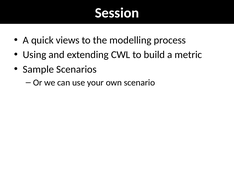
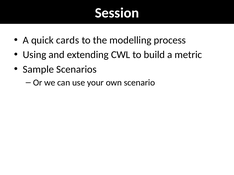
views: views -> cards (68, 40)
